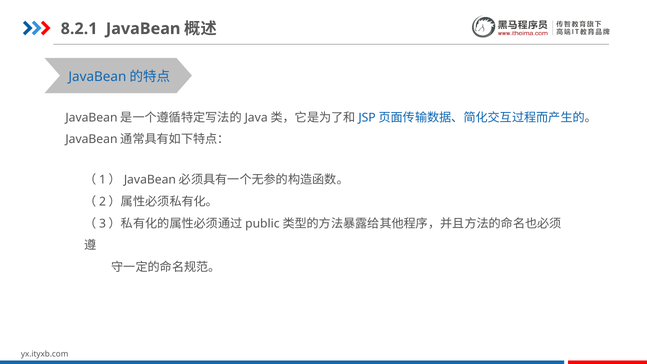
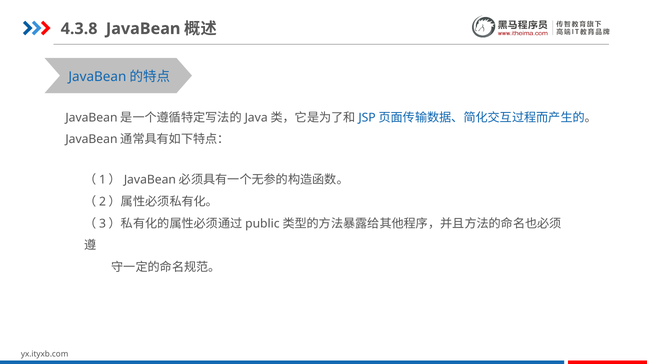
8.2.1: 8.2.1 -> 4.3.8 (79, 29)
